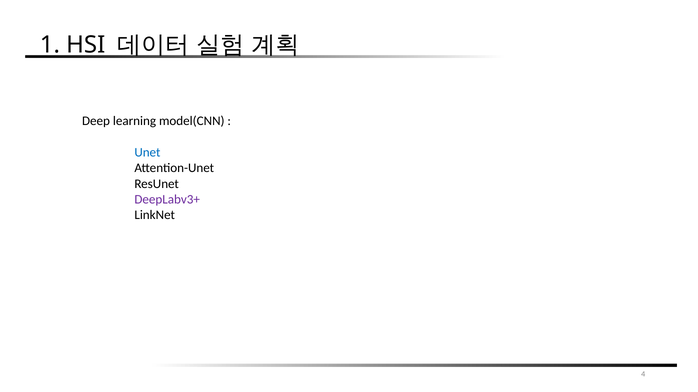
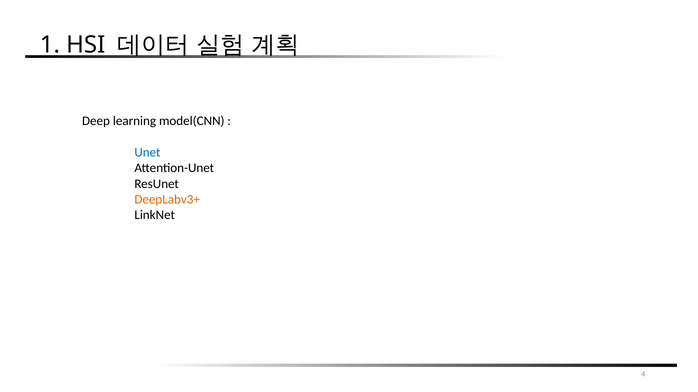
DeepLabv3+ colour: purple -> orange (167, 200)
